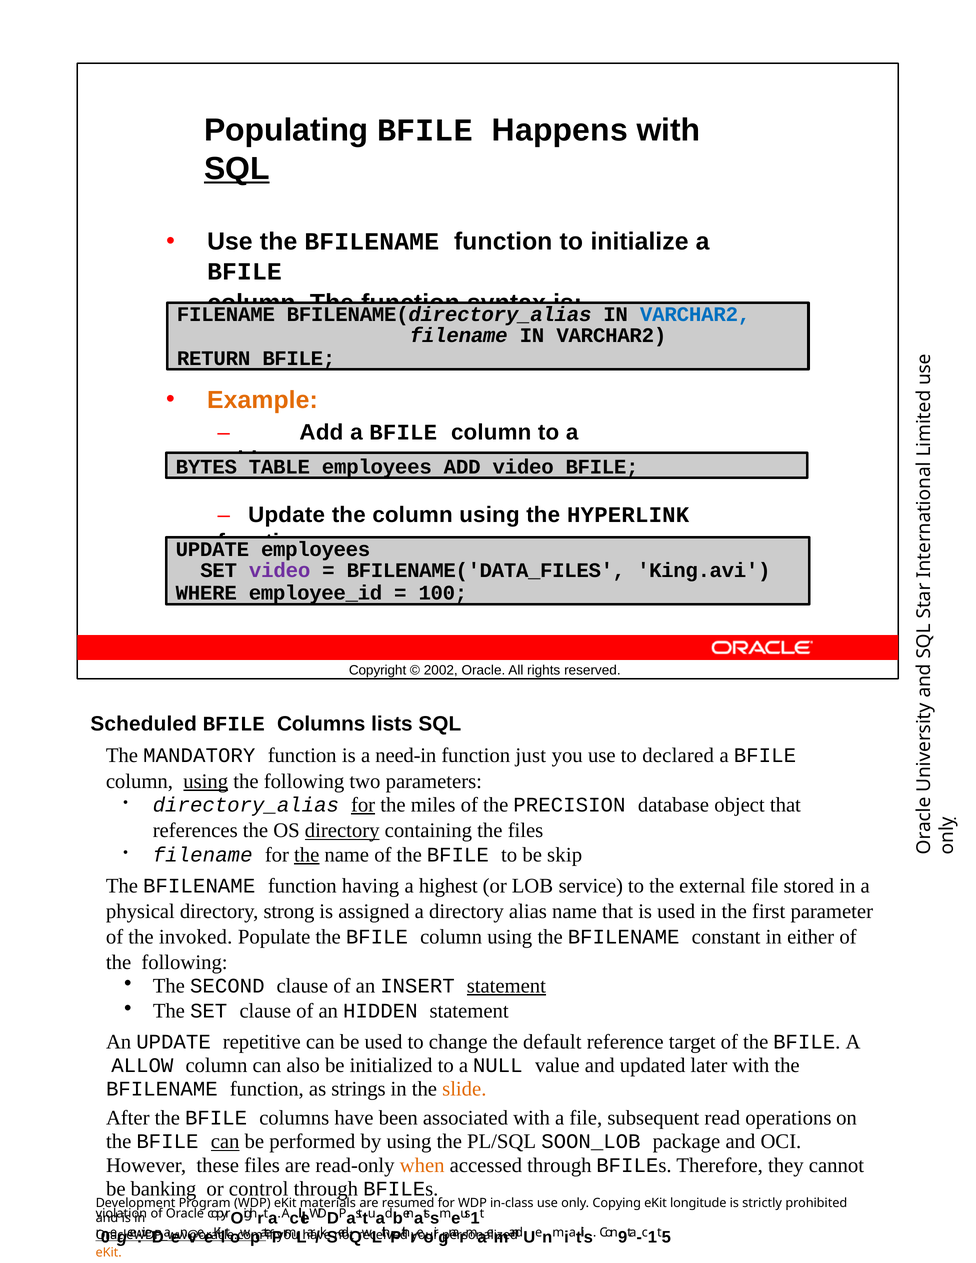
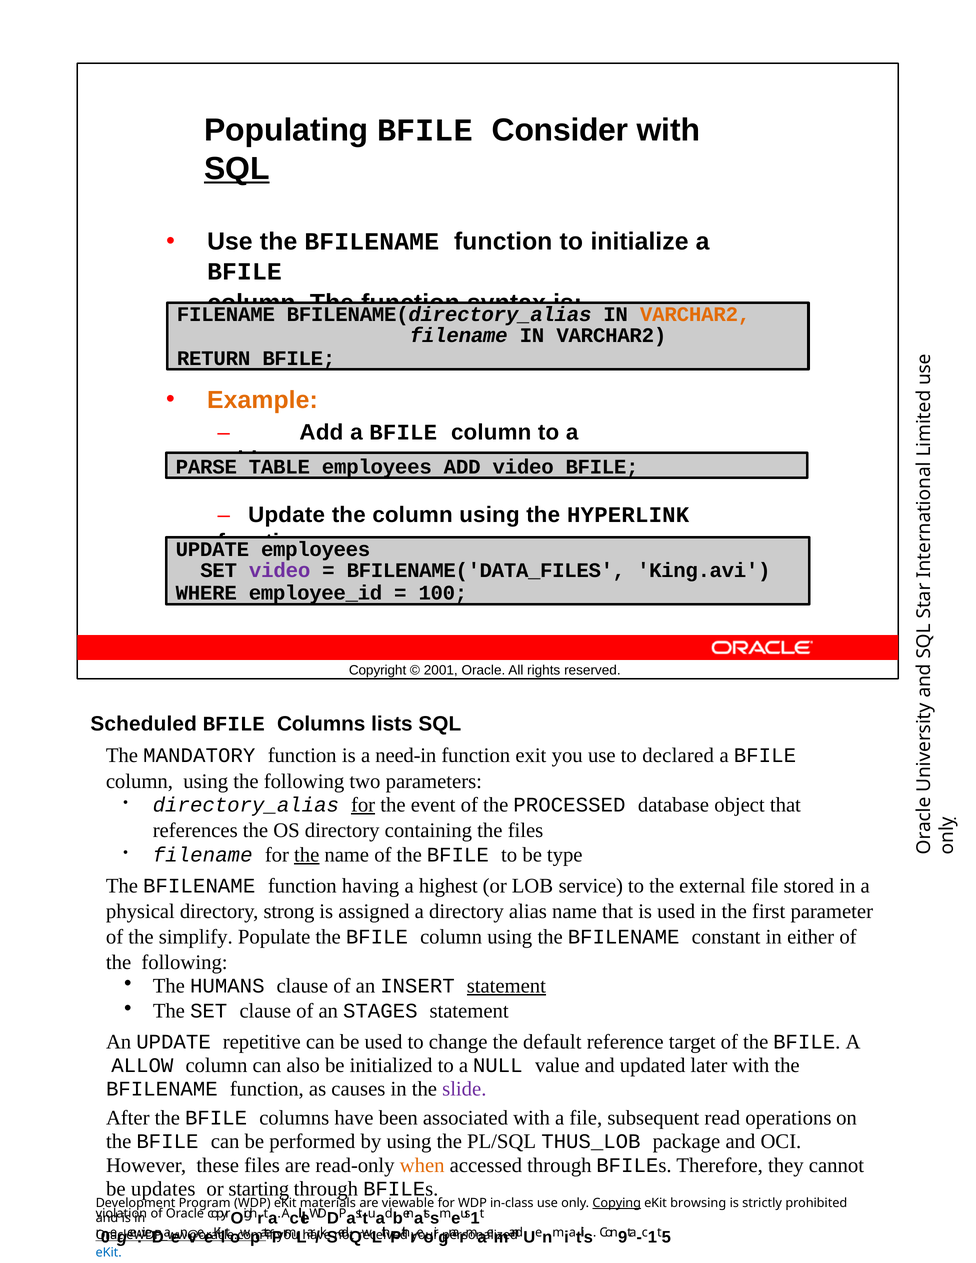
Happens: Happens -> Consider (560, 130)
VARCHAR2 colour: blue -> orange (695, 315)
BYTES: BYTES -> PARSE (206, 467)
2002: 2002 -> 2001 (441, 670)
just: just -> exit (531, 755)
using underline: present -> none (206, 781)
miles: miles -> event (433, 805)
PRECISION: PRECISION -> PROCESSED (569, 805)
directory underline: present -> none (342, 831)
skip: skip -> type (565, 855)
invoked: invoked -> simplify (196, 937)
SECOND: SECOND -> HUMANS (227, 986)
HIDDEN: HIDDEN -> STAGES (380, 1011)
strings: strings -> causes (358, 1089)
slide colour: orange -> purple (464, 1089)
can underline: present -> none (225, 1142)
SOON_LOB: SOON_LOB -> THUS_LOB (591, 1142)
banking: banking -> updates (163, 1189)
control: control -> starting (259, 1189)
resumed: resumed -> viewable (408, 1203)
Copying underline: none -> present (617, 1203)
longitude: longitude -> browsing (698, 1203)
eKit colour: orange -> blue (109, 1252)
